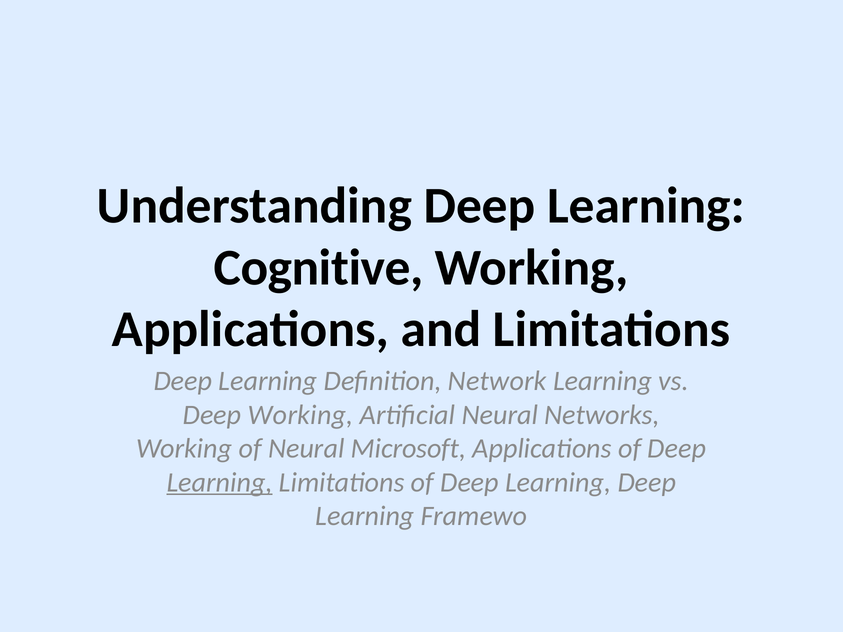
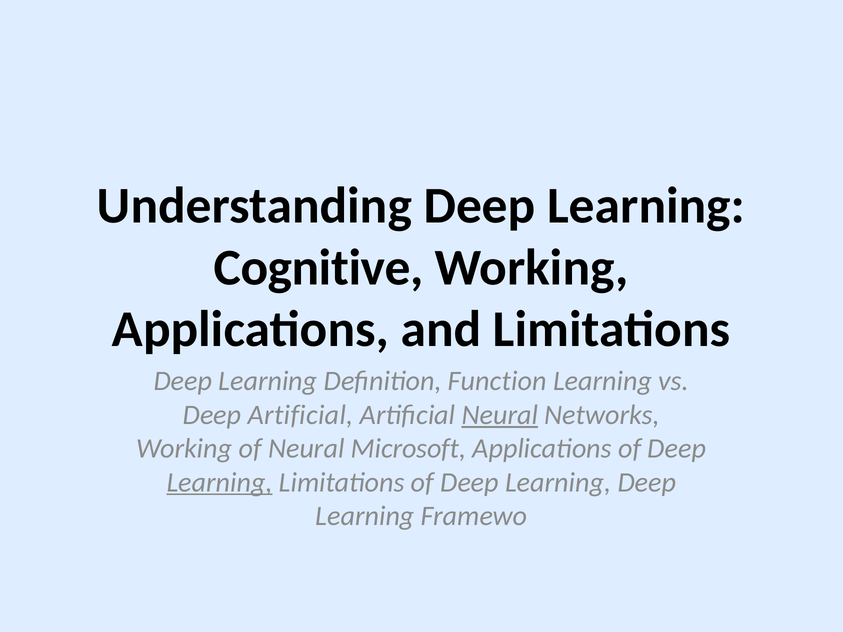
Network: Network -> Function (497, 381)
Deep Working: Working -> Artificial (300, 415)
Neural underline: none -> present (500, 415)
